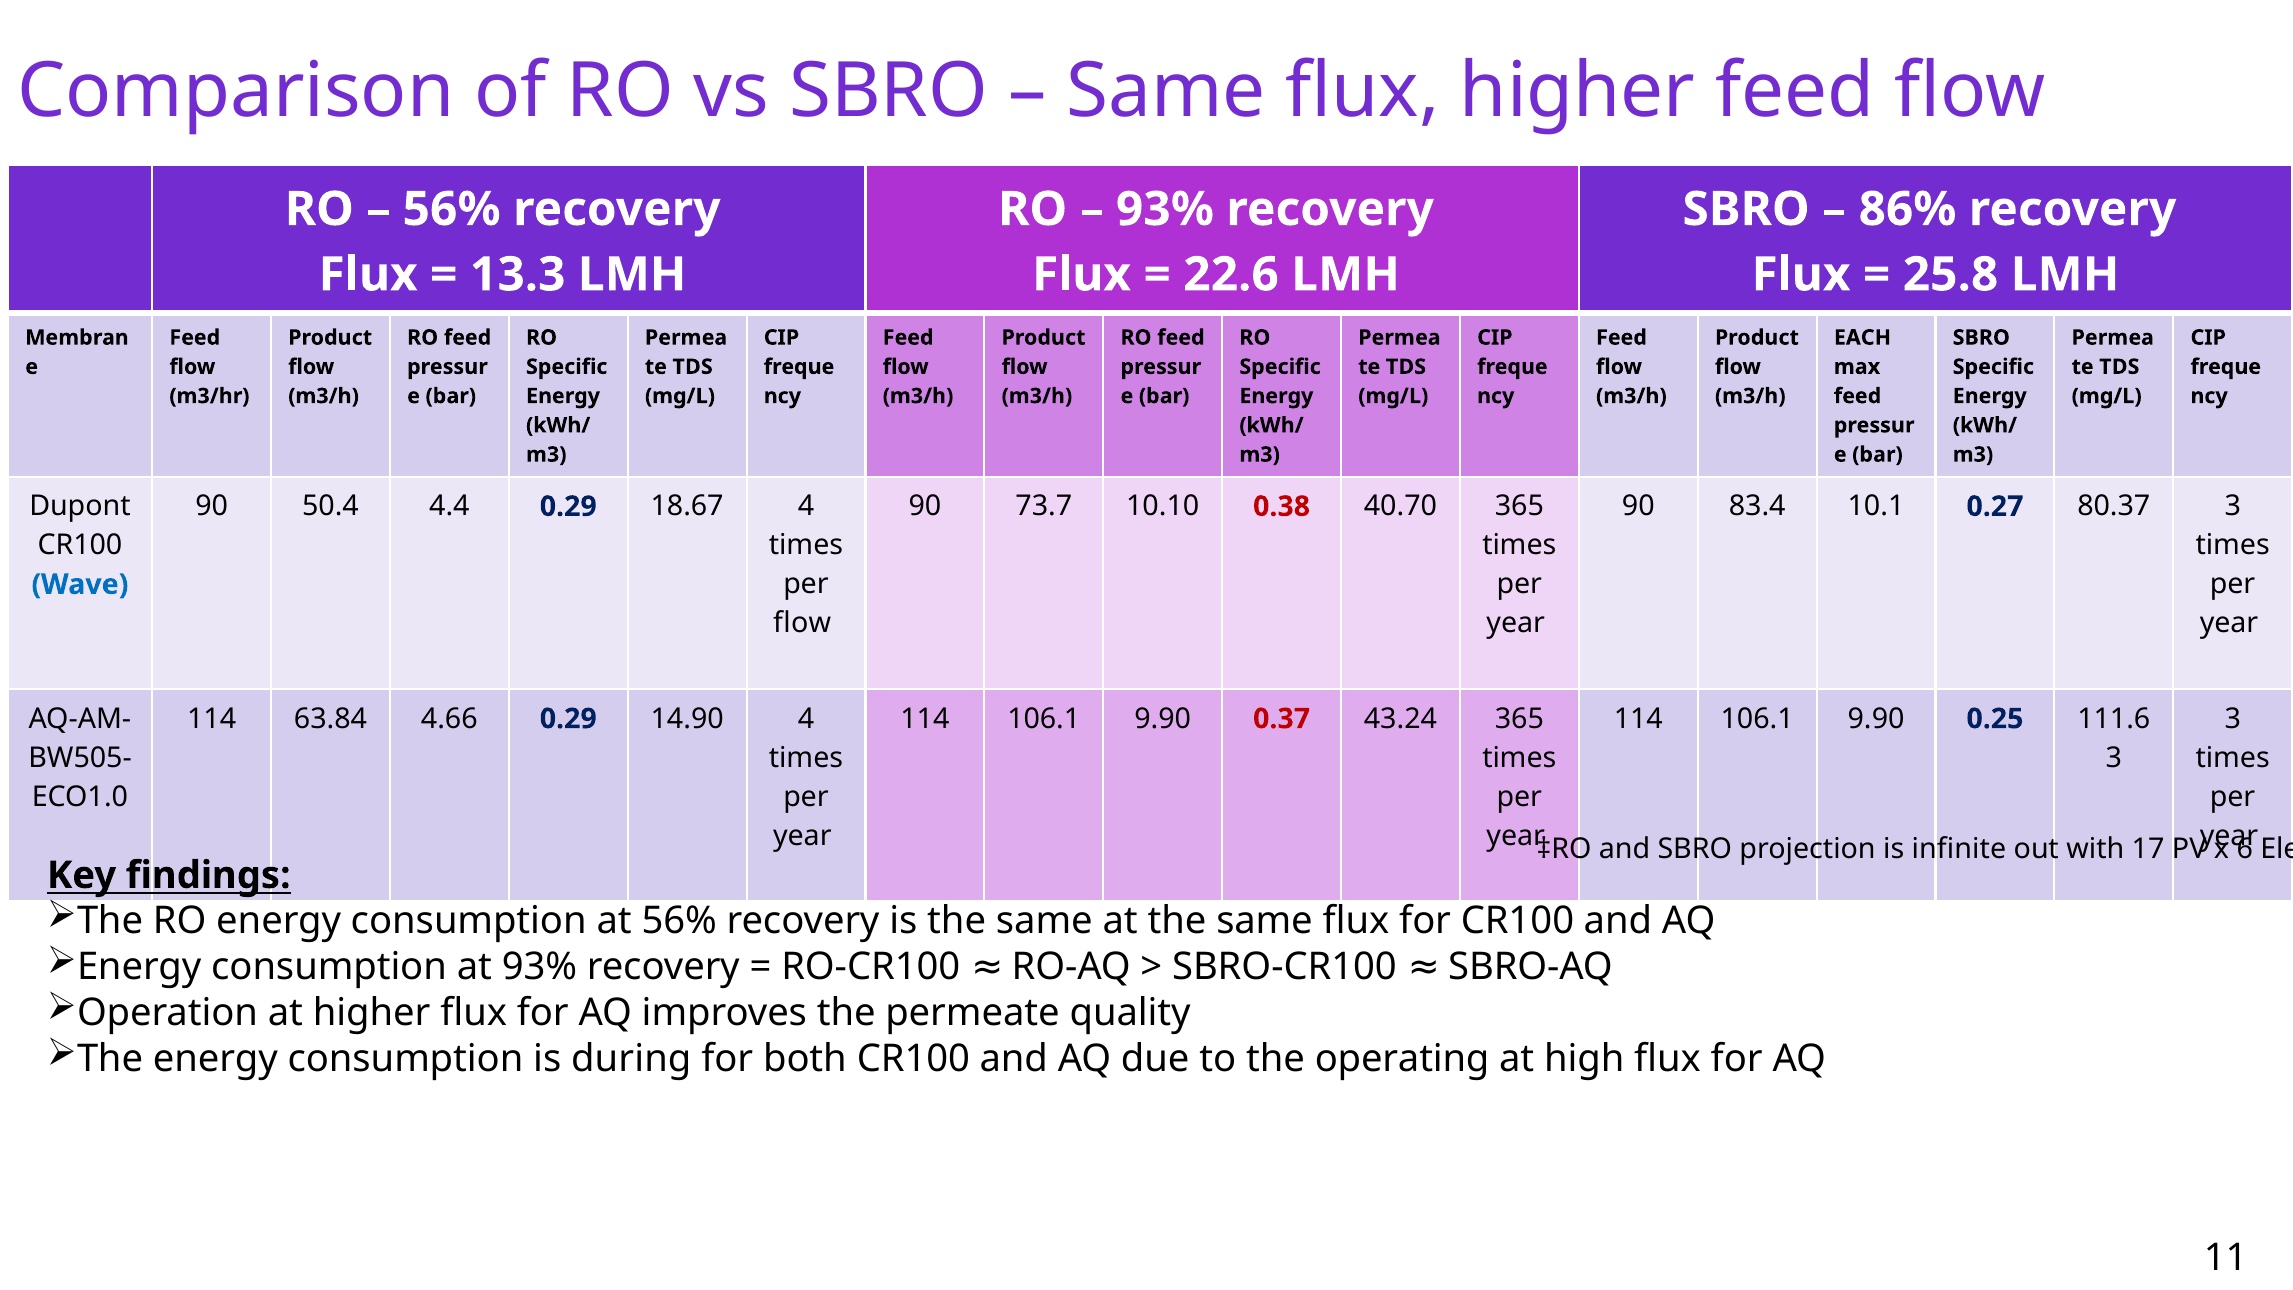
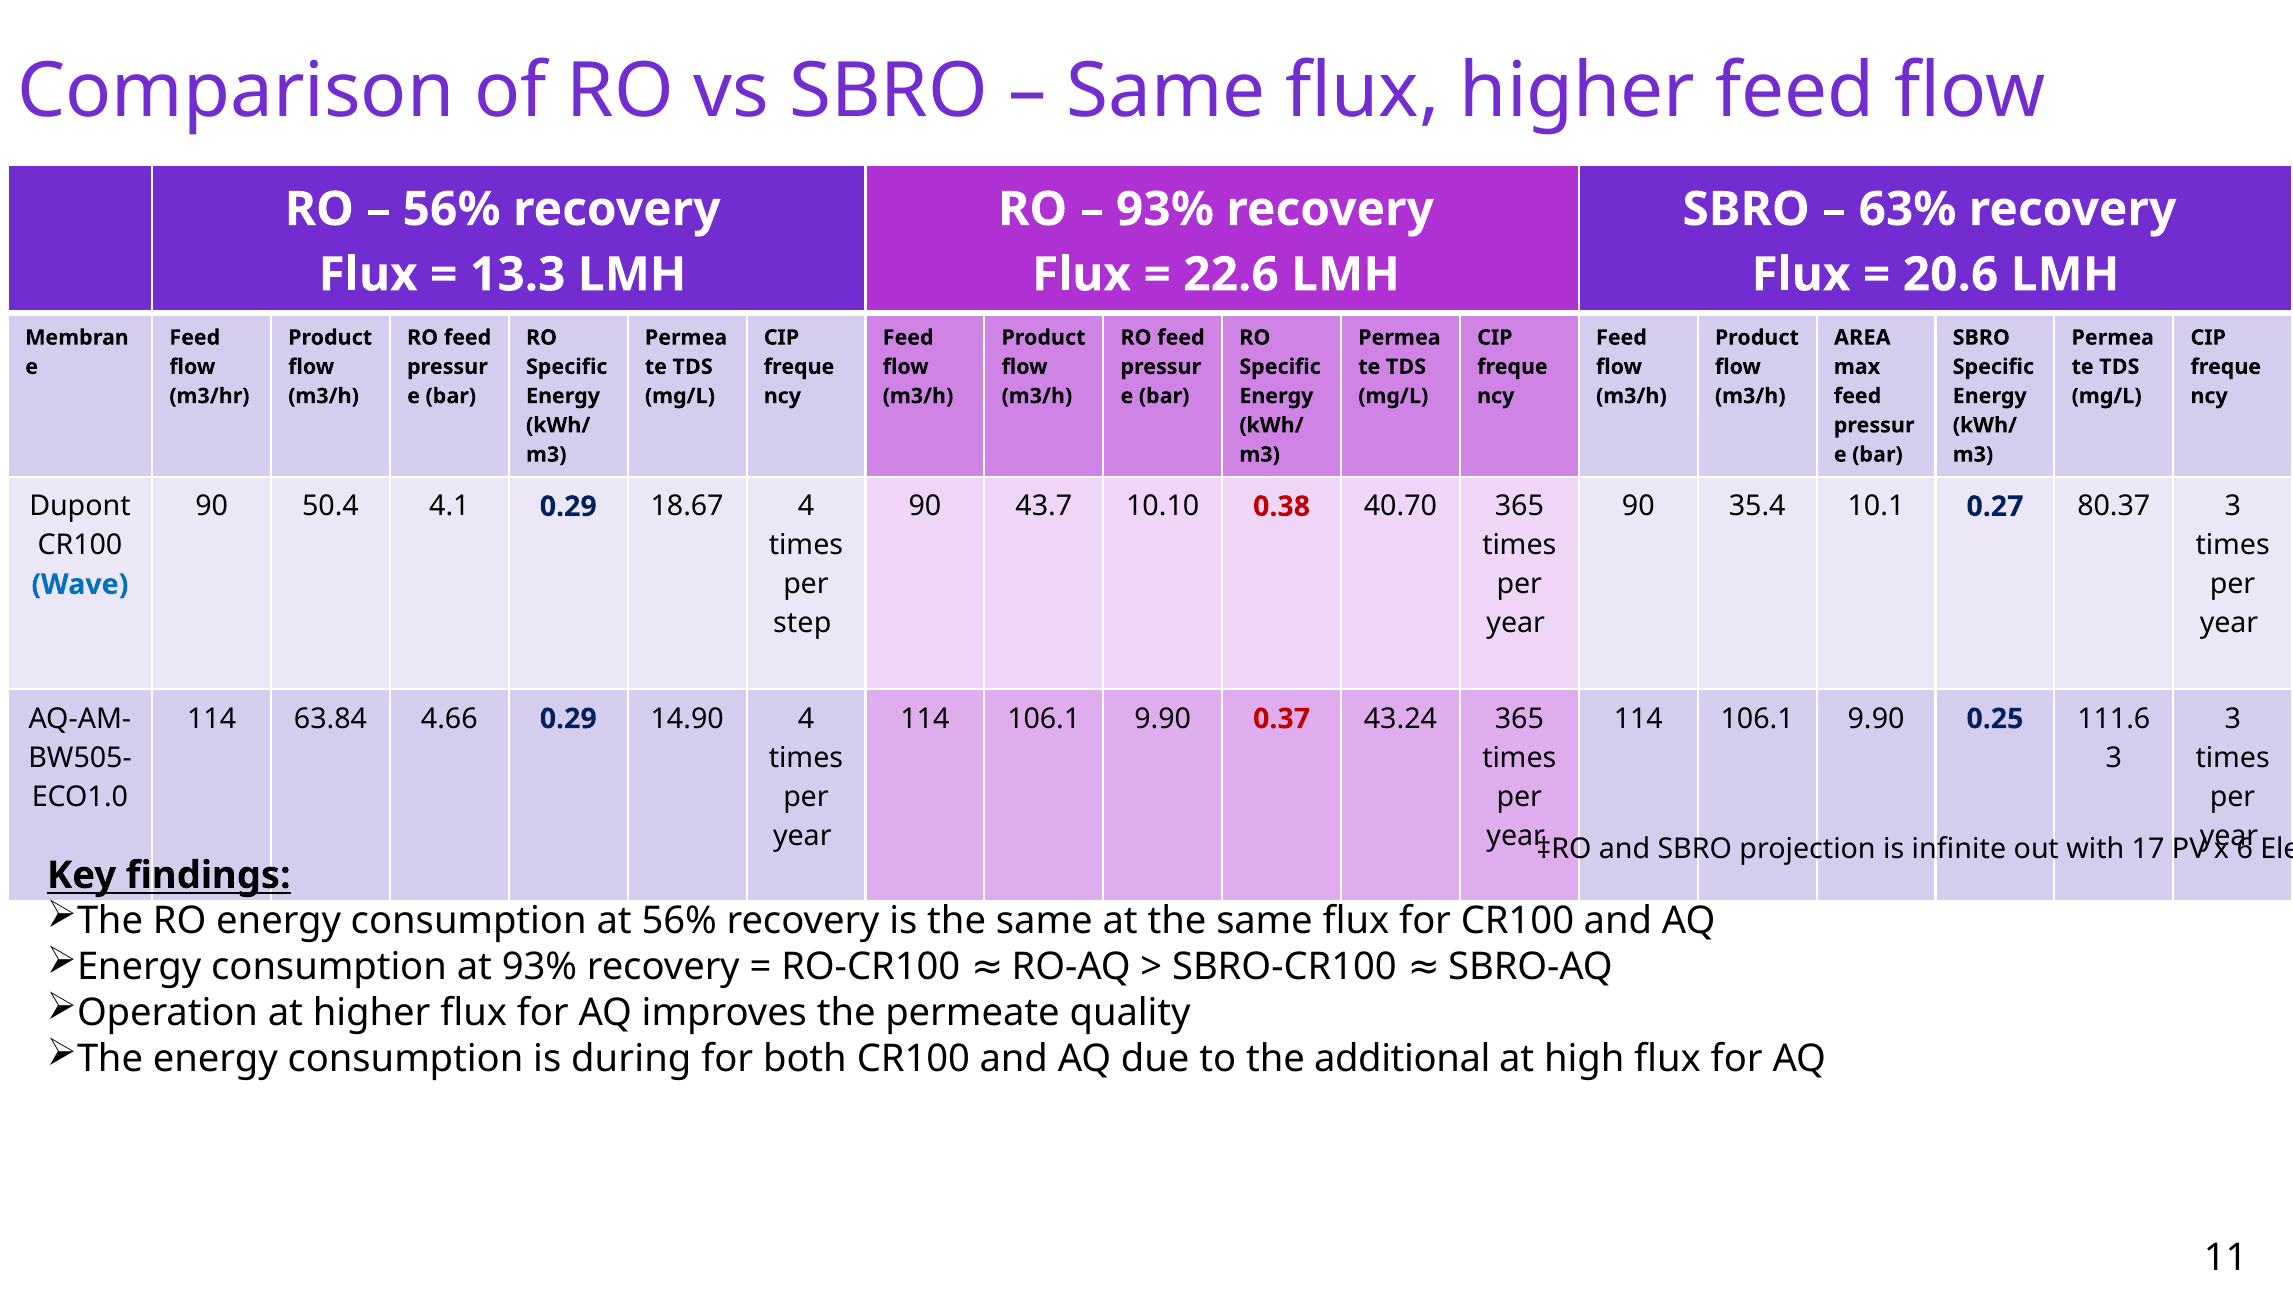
86%: 86% -> 63% (1908, 209)
25.8: 25.8 -> 20.6 (1951, 275)
EACH: EACH -> AREA (1862, 338)
4.4: 4.4 -> 4.1 (449, 506)
73.7: 73.7 -> 43.7 (1044, 506)
83.4: 83.4 -> 35.4 (1757, 506)
flow: flow -> step (802, 623)
operating: operating -> additional (1402, 1059)
